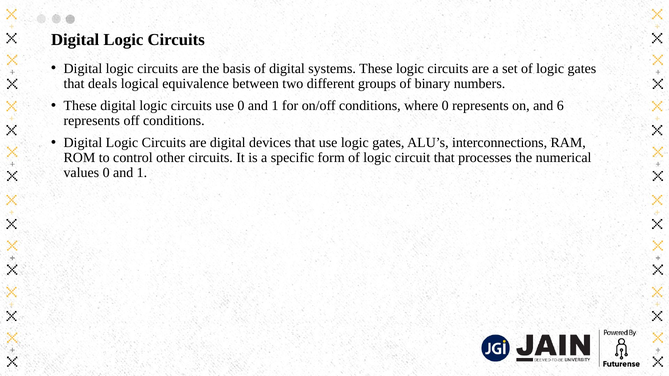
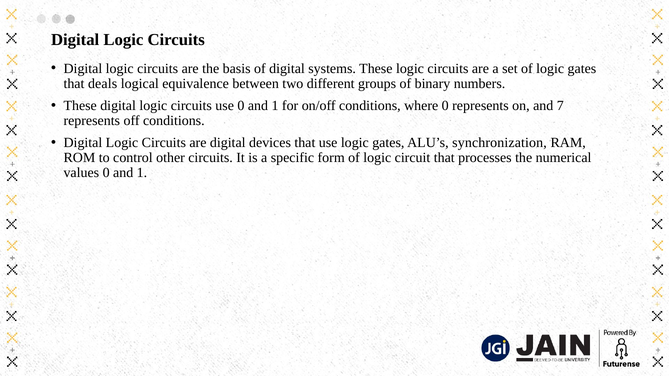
6: 6 -> 7 (560, 106)
interconnections: interconnections -> synchronization (500, 143)
